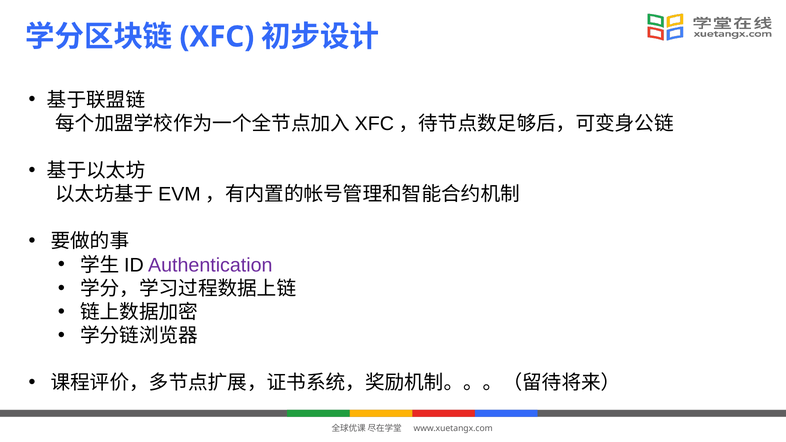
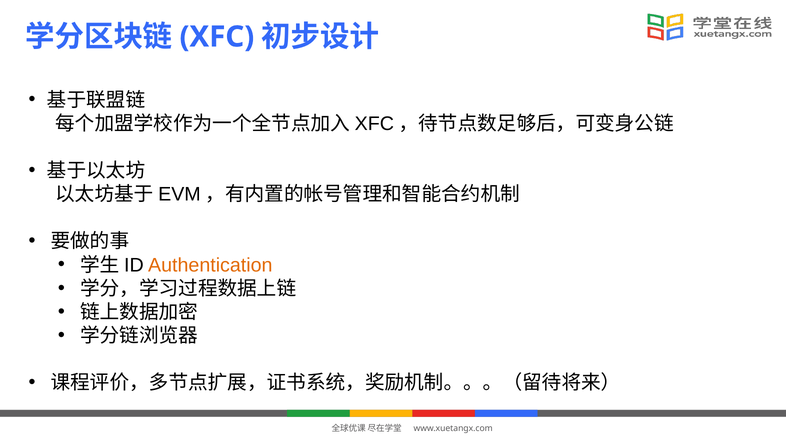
Authentication colour: purple -> orange (210, 265)
